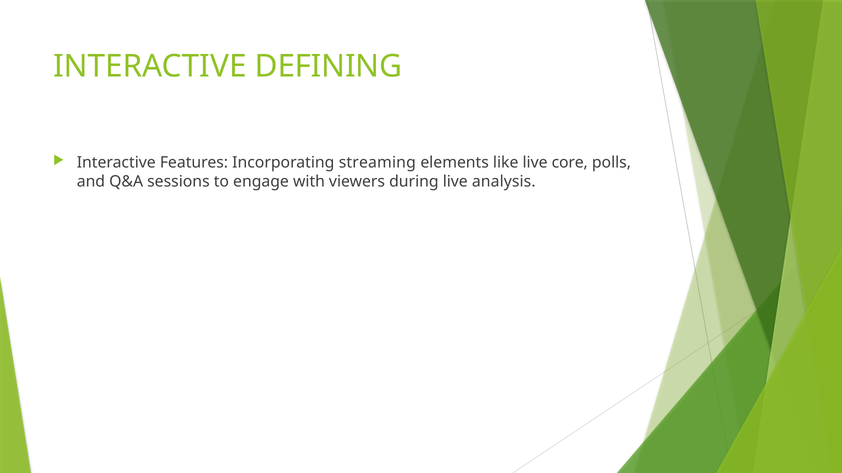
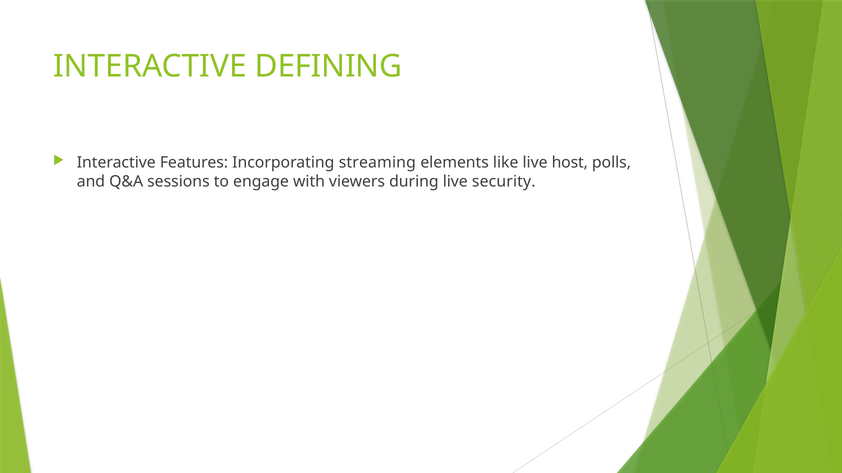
core: core -> host (570, 163)
analysis: analysis -> security (504, 182)
